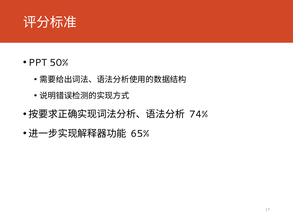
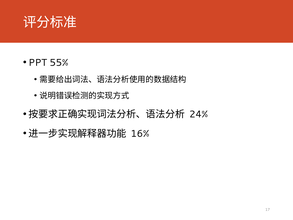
50%: 50% -> 55% (59, 63)
74%: 74% -> 24% (199, 114)
65%: 65% -> 16% (140, 134)
